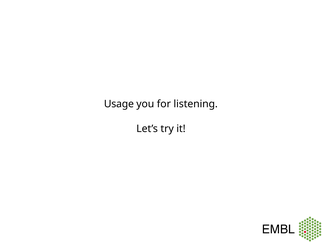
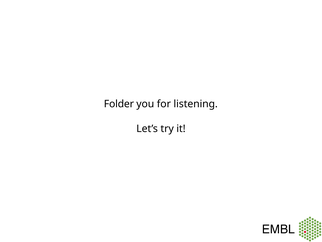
Usage: Usage -> Folder (119, 104)
